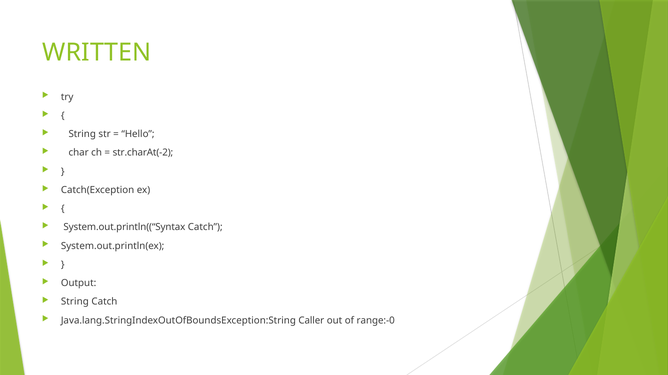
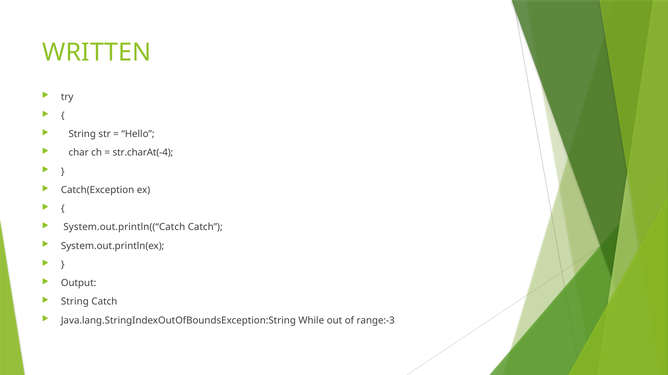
str.charAt(-2: str.charAt(-2 -> str.charAt(-4 (143, 153)
System.out.println((“Syntax: System.out.println((“Syntax -> System.out.println((“Catch (124, 228)
Caller: Caller -> While (311, 321)
range:-0: range:-0 -> range:-3 (376, 321)
